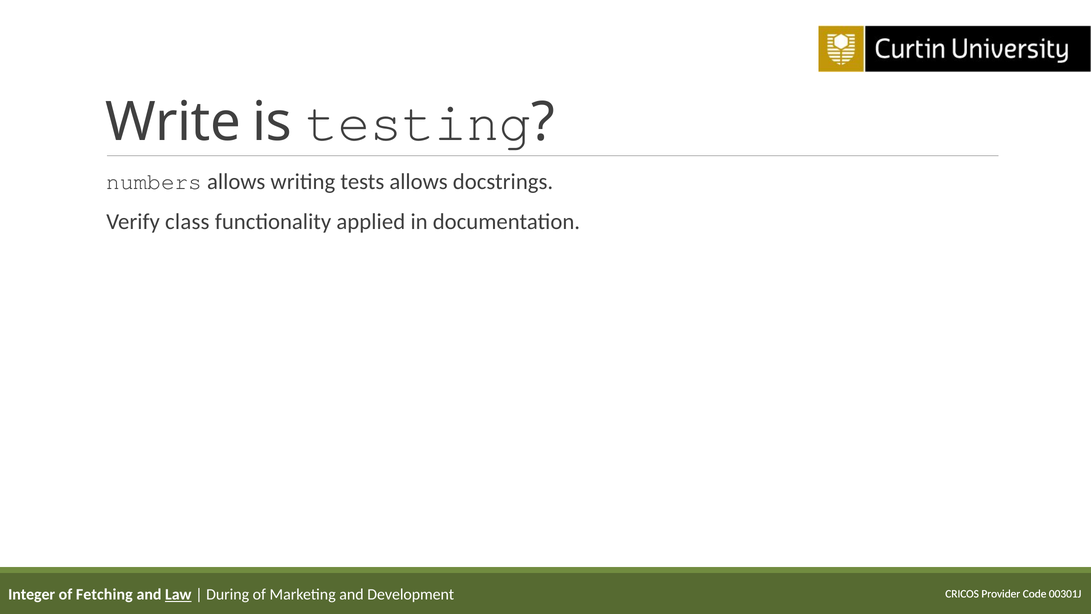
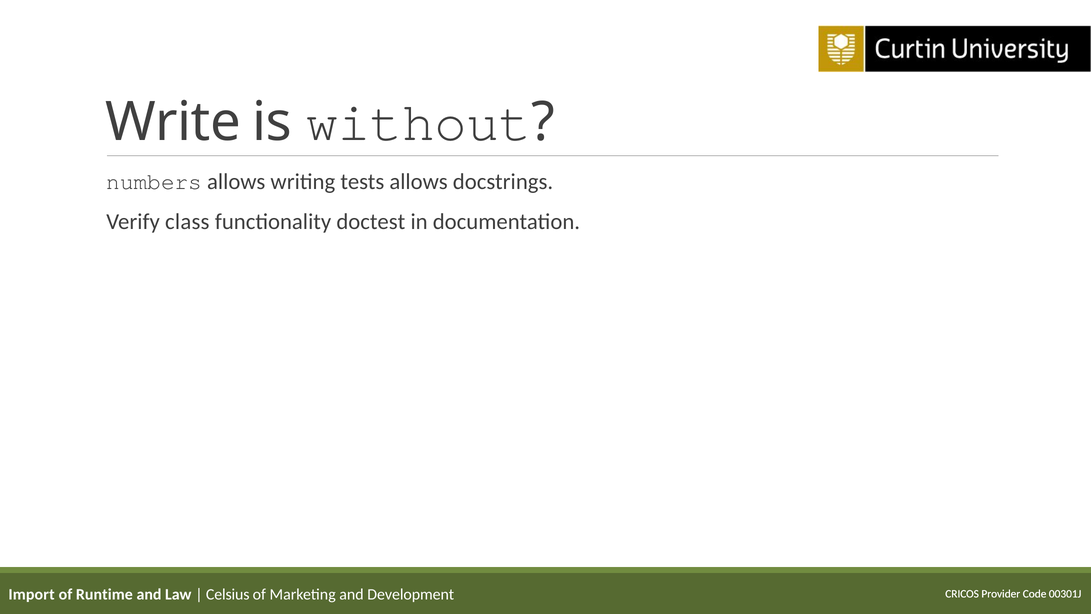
testing: testing -> without (419, 122)
applied: applied -> doctest (371, 222)
Integer: Integer -> Import (32, 594)
Fetching: Fetching -> Runtime (104, 594)
Law underline: present -> none (178, 594)
During: During -> Celsius (228, 594)
